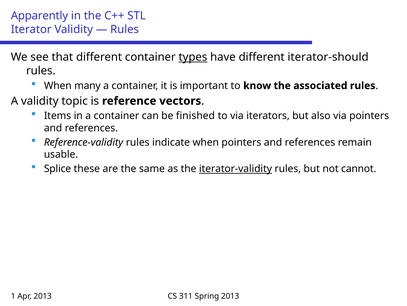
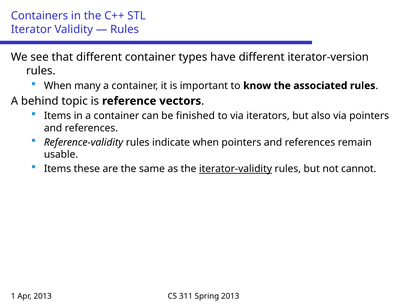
Apparently: Apparently -> Containers (39, 16)
types underline: present -> none (193, 57)
iterator-should: iterator-should -> iterator-version (328, 57)
A validity: validity -> behind (40, 101)
Splice: Splice -> Items (57, 168)
